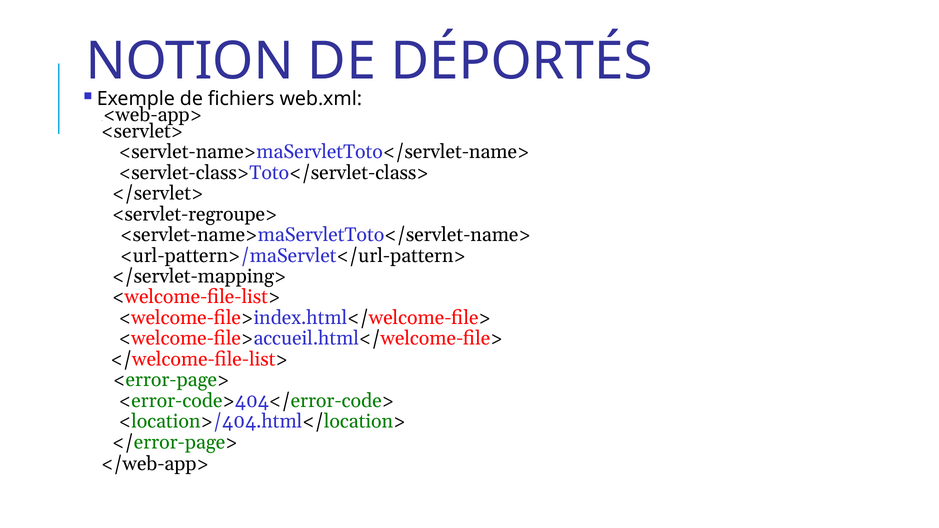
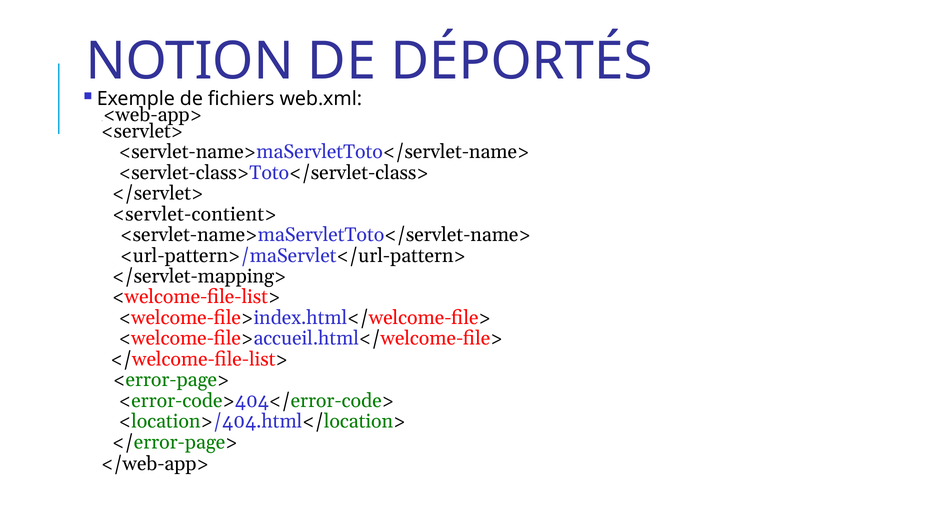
<servlet-regroupe>: <servlet-regroupe> -> <servlet-contient> (195, 214)
